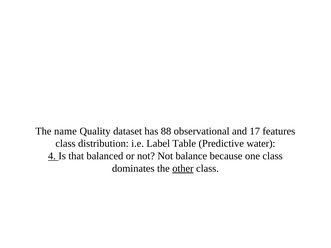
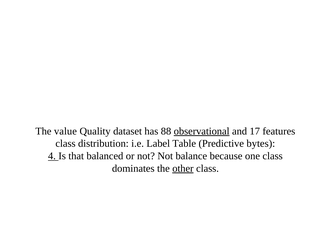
name: name -> value (65, 131)
observational underline: none -> present (202, 131)
water: water -> bytes (261, 144)
